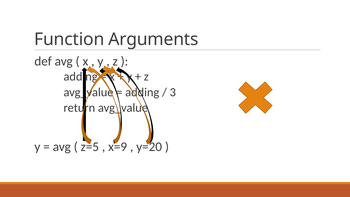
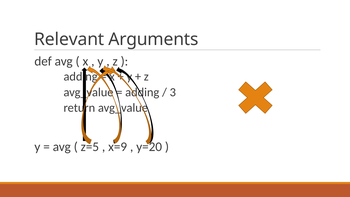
Function: Function -> Relevant (69, 39)
